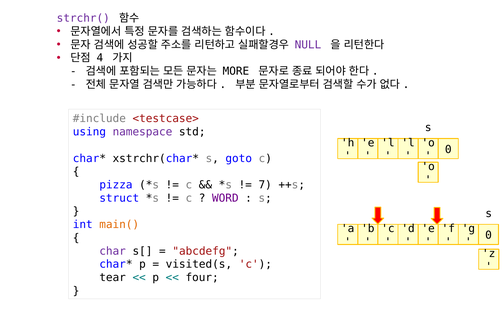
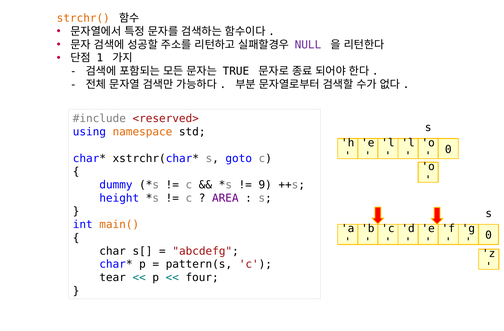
strchr( colour: purple -> orange (83, 18)
4: 4 -> 1 (100, 58)
MORE: MORE -> TRUE (236, 71)
<testcase>: <testcase> -> <reserved> (166, 119)
namespace colour: purple -> orange (142, 132)
pizza: pizza -> dummy (116, 185)
7: 7 -> 9 (265, 185)
struct: struct -> height (119, 198)
WORD: WORD -> AREA (225, 198)
char colour: purple -> black (113, 251)
visited(s: visited(s -> pattern(s (199, 264)
